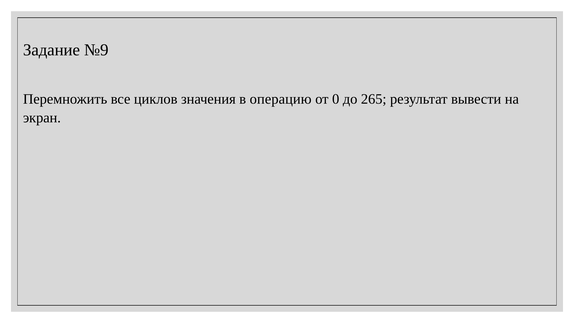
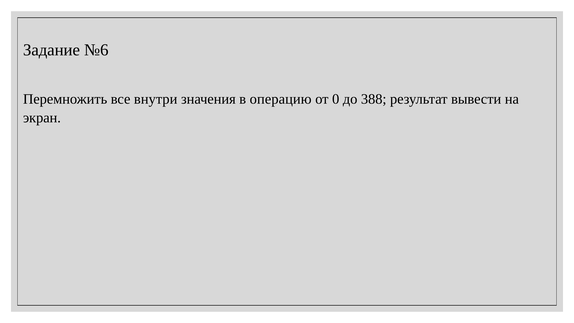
№9: №9 -> №6 (96, 50)
циклов: циклов -> внутри (156, 99)
265: 265 -> 388 (374, 99)
